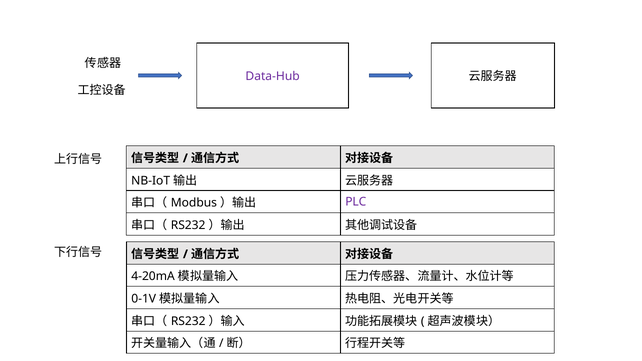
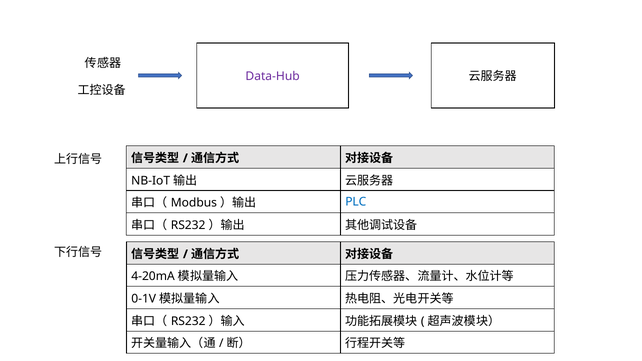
PLC colour: purple -> blue (356, 202)
